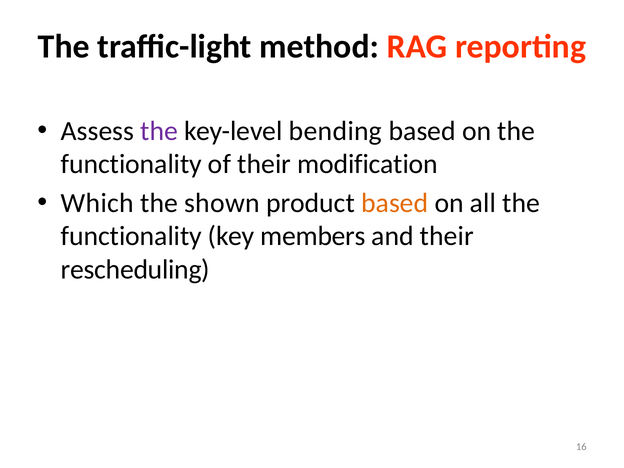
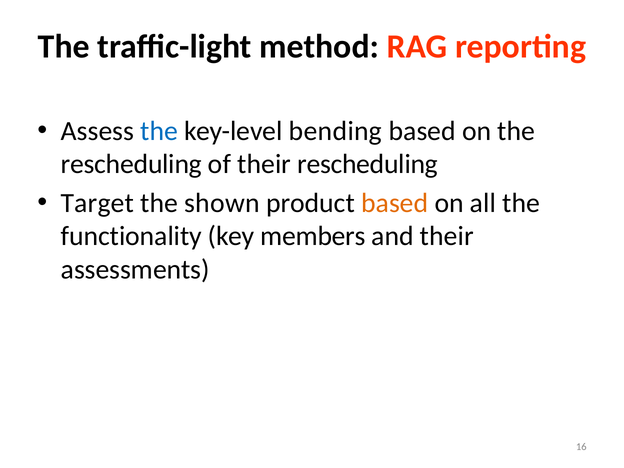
the colour: purple -> blue (159, 131)
functionality: functionality -> rescheduling (131, 164)
their modification: modification -> rescheduling (368, 164)
Which: Which -> Target (97, 203)
rescheduling: rescheduling -> assessments (135, 270)
